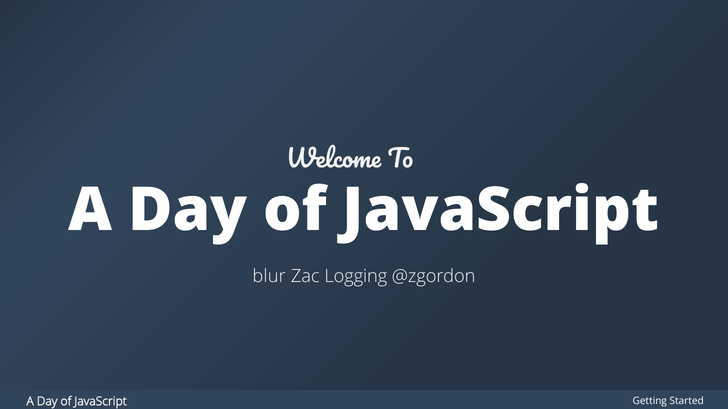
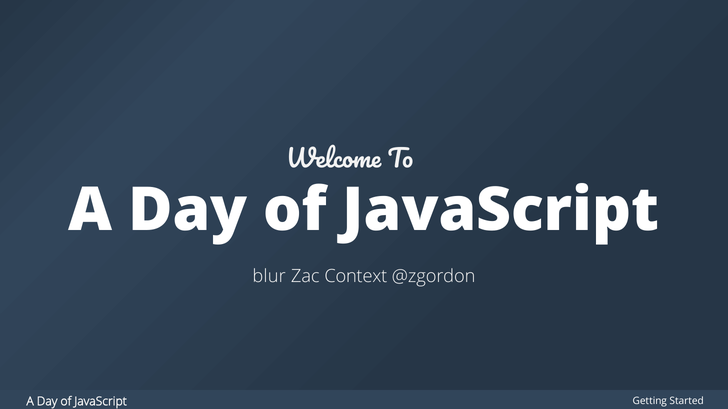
Logging: Logging -> Context (356, 276)
